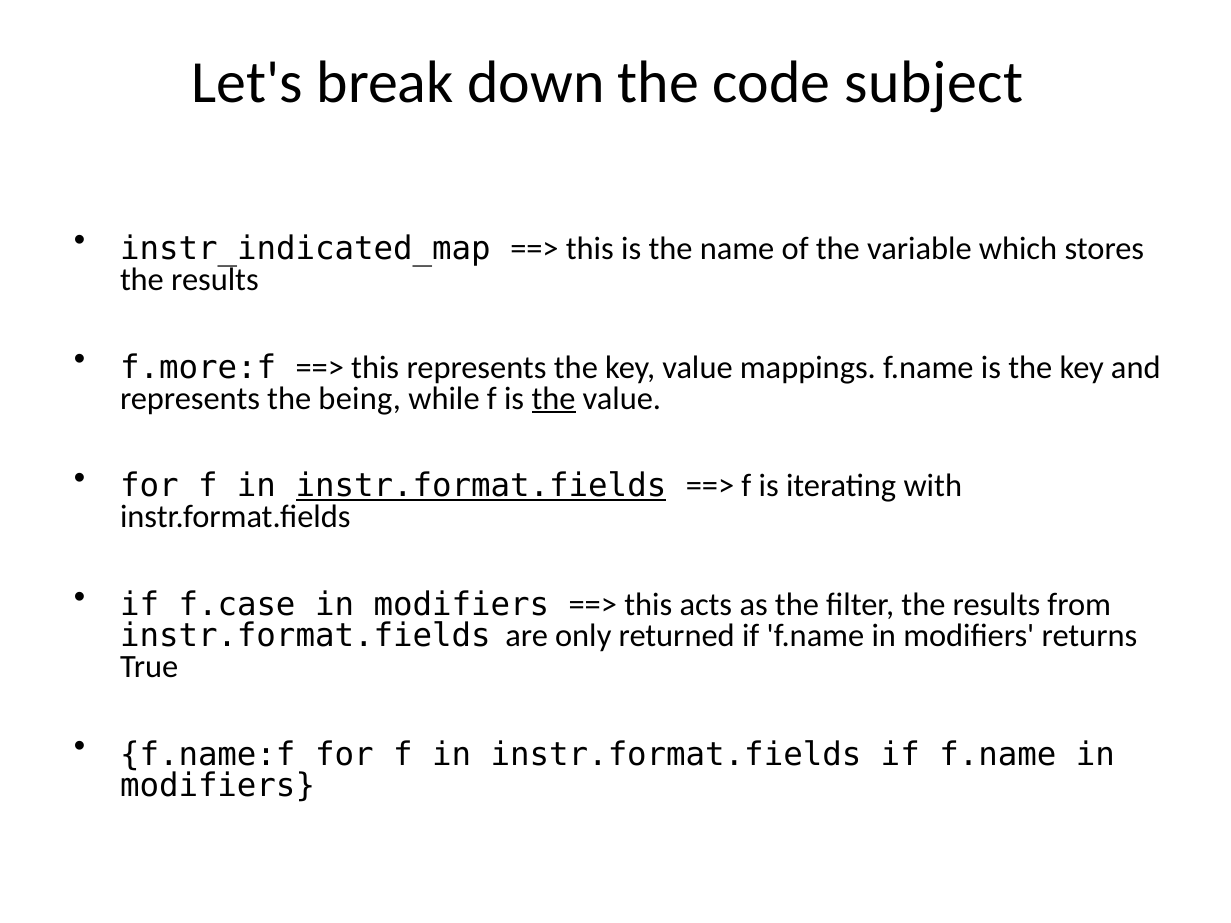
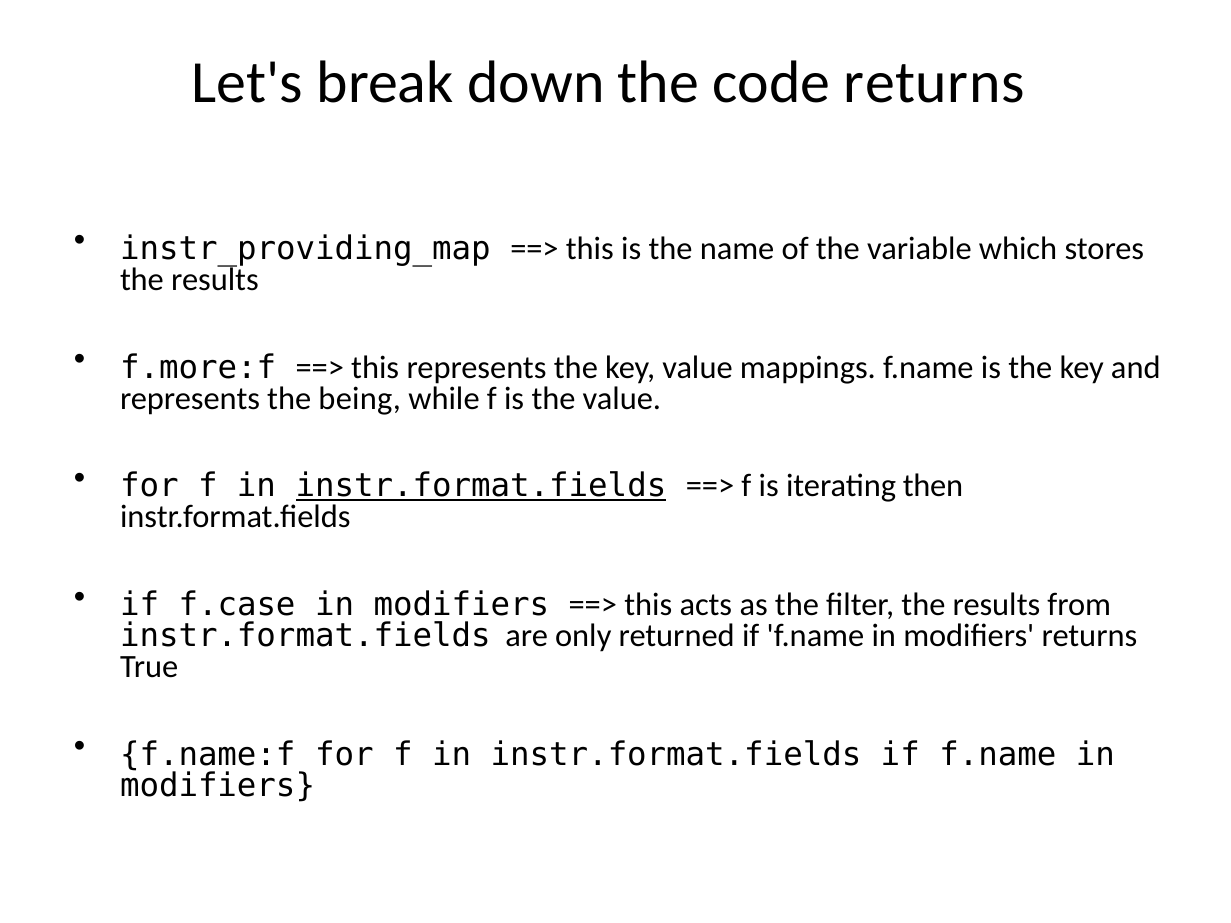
code subject: subject -> returns (934, 83)
instr_indicated_map: instr_indicated_map -> instr_providing_map (305, 249)
the underline: present -> none (554, 399)
with: with -> then (933, 486)
